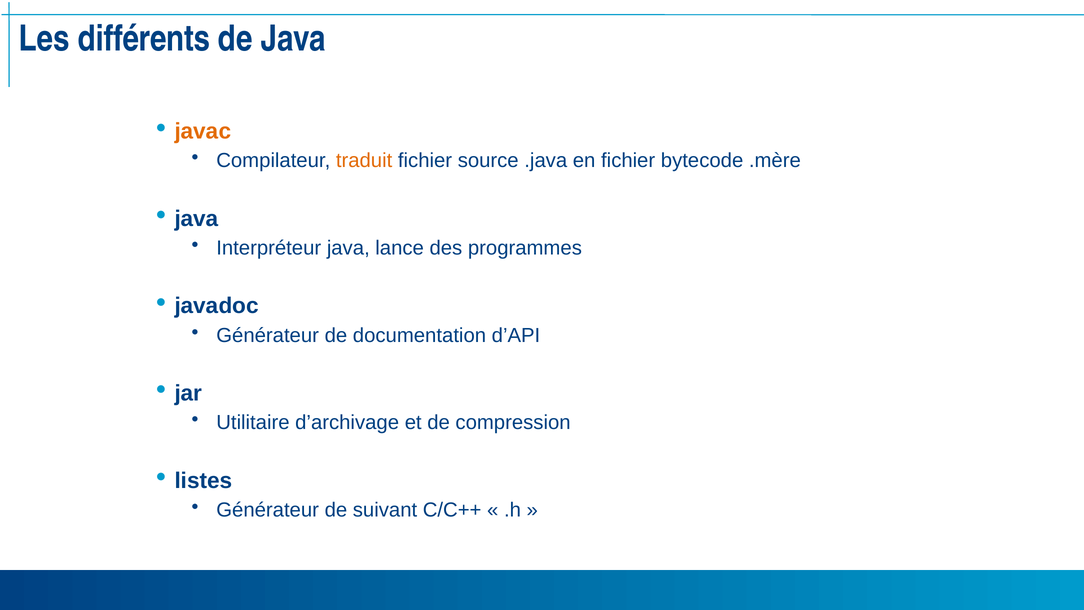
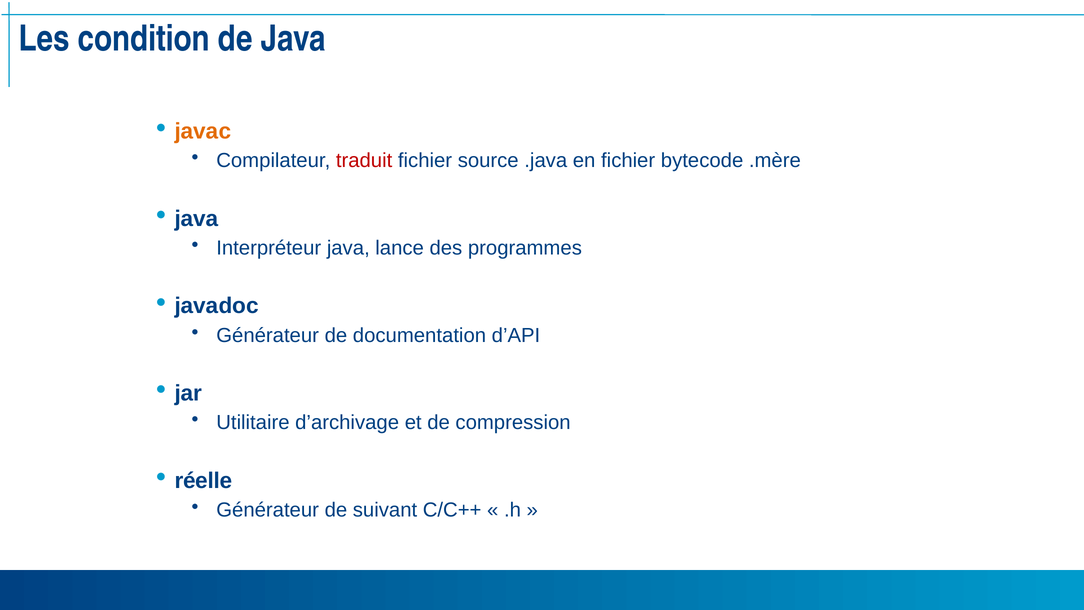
différents: différents -> condition (144, 39)
traduit colour: orange -> red (364, 161)
listes: listes -> réelle (204, 480)
